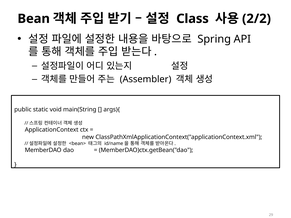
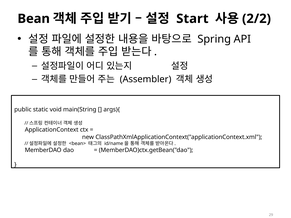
Class: Class -> Start (192, 19)
